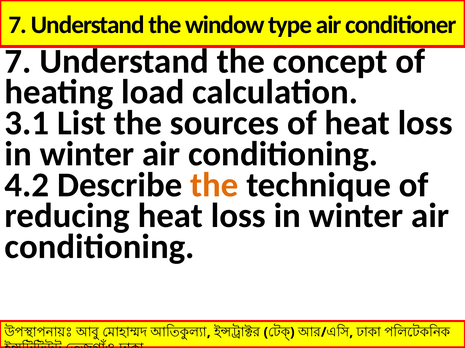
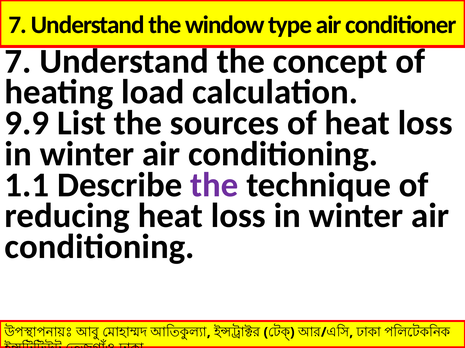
3.1: 3.1 -> 9.9 (27, 123)
4.2: 4.2 -> 1.1 (27, 185)
the colour: orange -> purple (214, 185)
